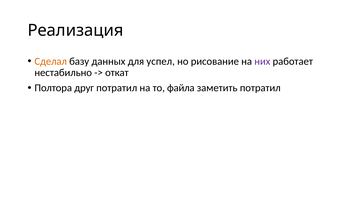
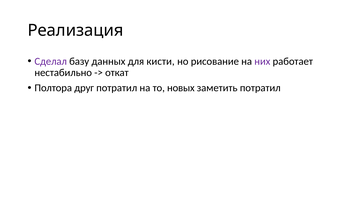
Сделал colour: orange -> purple (51, 61)
успел: успел -> кисти (161, 61)
файла: файла -> новых (181, 88)
